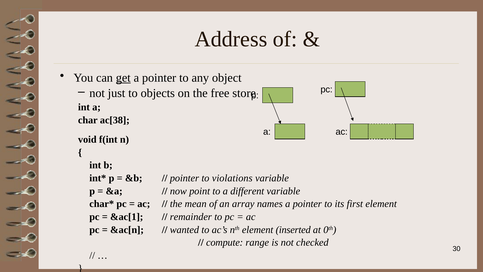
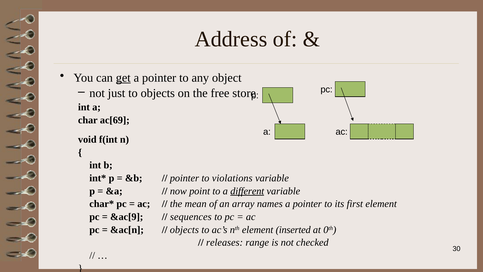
ac[38: ac[38 -> ac[69 (115, 120)
different underline: none -> present (247, 191)
&ac[1: &ac[1 -> &ac[9 (127, 217)
remainder: remainder -> sequences (191, 217)
wanted: wanted -> objects (184, 229)
compute: compute -> releases (225, 242)
